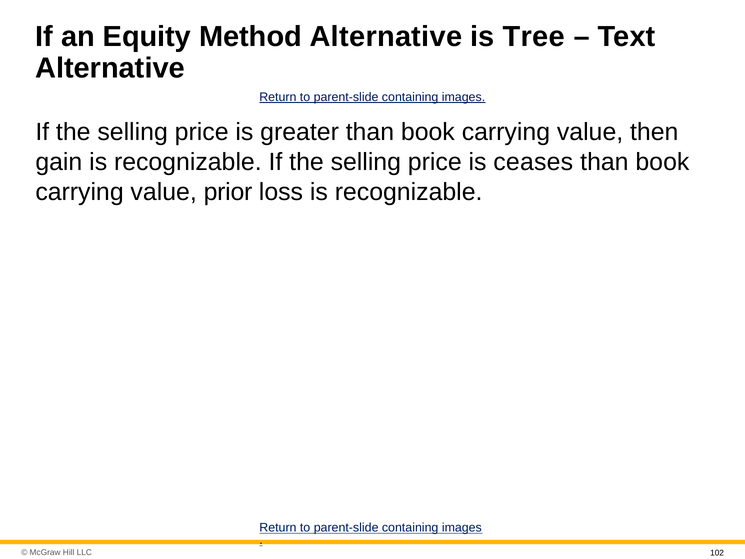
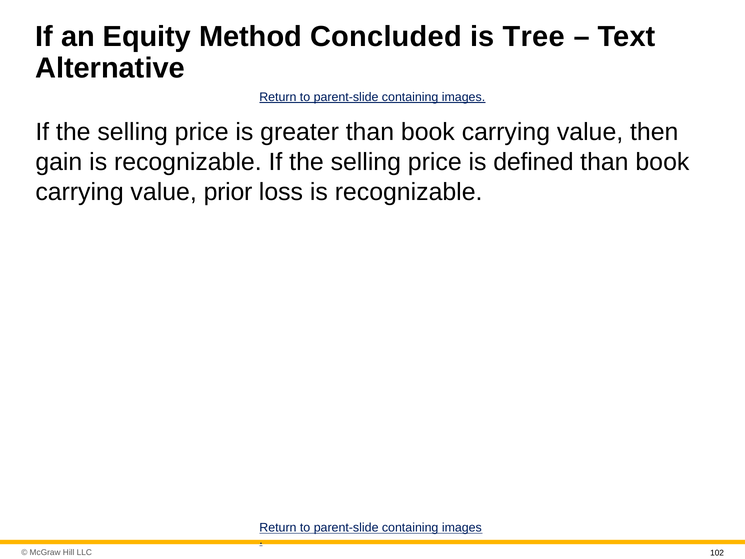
Method Alternative: Alternative -> Concluded (386, 37)
ceases: ceases -> defined (533, 162)
